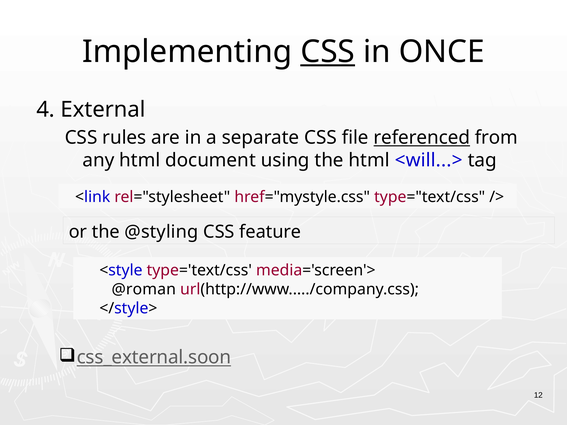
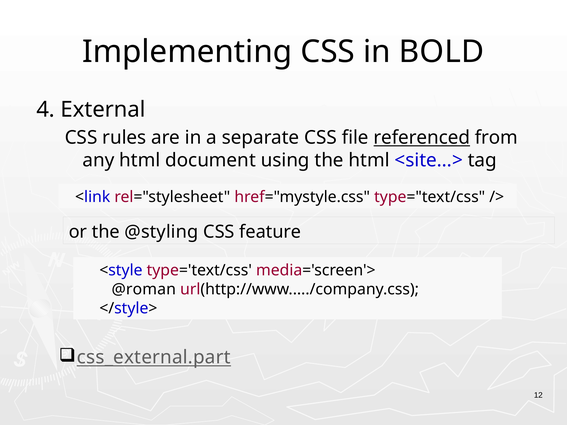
CSS underline: present -> none (328, 52)
ONCE: ONCE -> BOLD (442, 52)
<will...>: <will...> -> <site...> (429, 160)
css_external.soon: css_external.soon -> css_external.part (154, 357)
